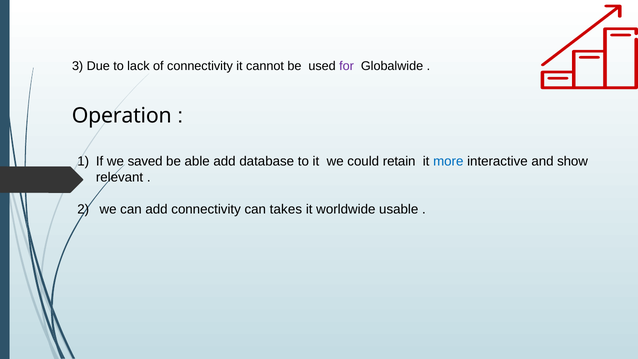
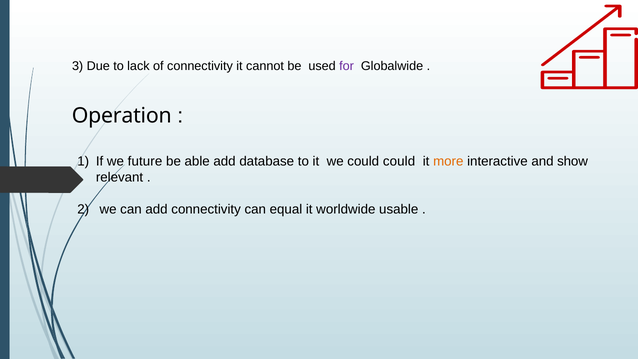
saved: saved -> future (145, 161)
could retain: retain -> could (399, 161)
more colour: blue -> orange (448, 161)
takes: takes -> equal (286, 209)
